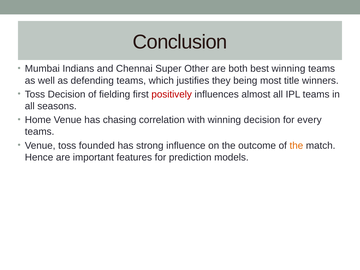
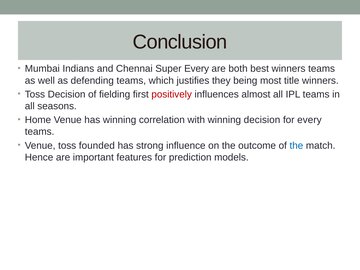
Super Other: Other -> Every (197, 69)
best winning: winning -> winners (289, 69)
has chasing: chasing -> winning (120, 120)
the colour: orange -> blue (296, 146)
